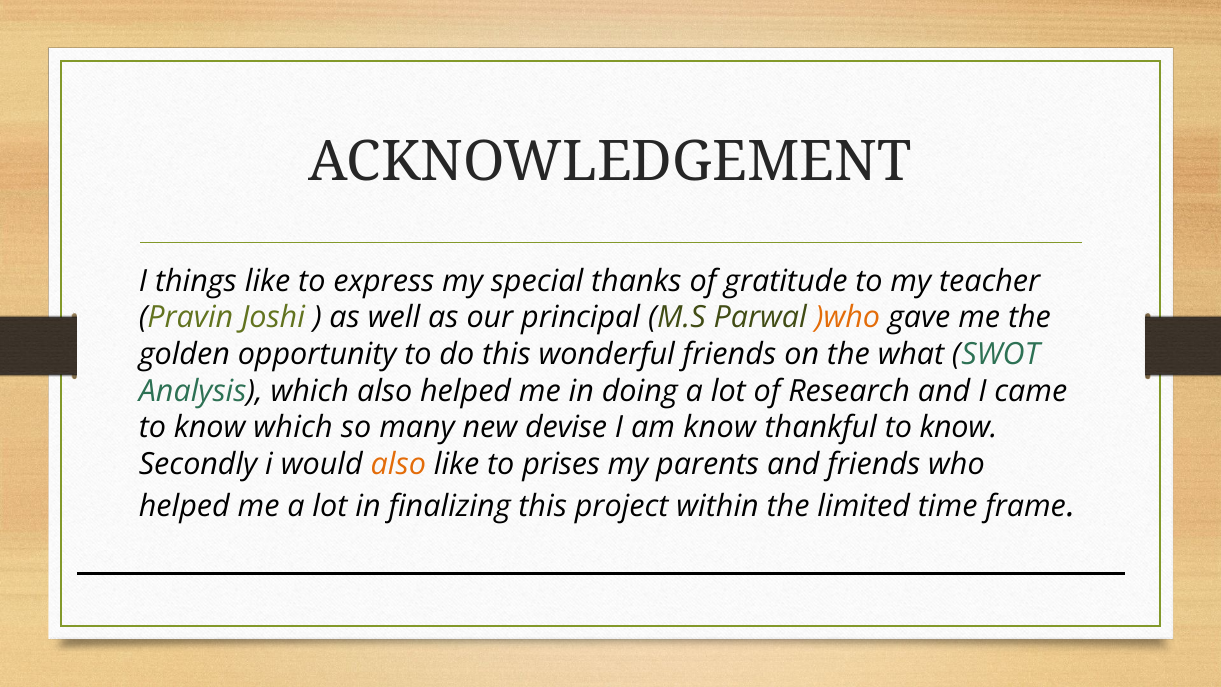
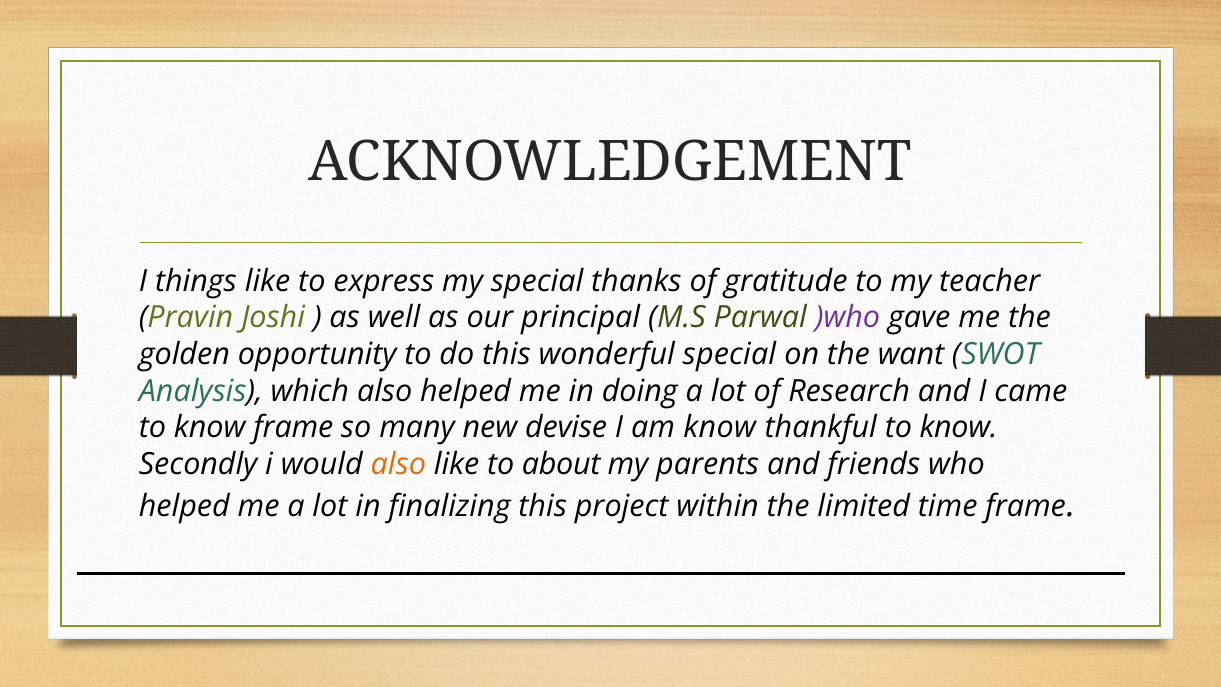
)who colour: orange -> purple (847, 318)
wonderful friends: friends -> special (729, 354)
what: what -> want (911, 354)
know which: which -> frame (293, 428)
prises: prises -> about (561, 464)
